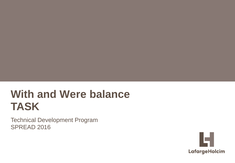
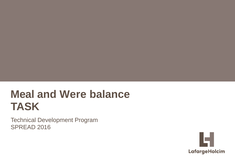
With: With -> Meal (23, 94)
